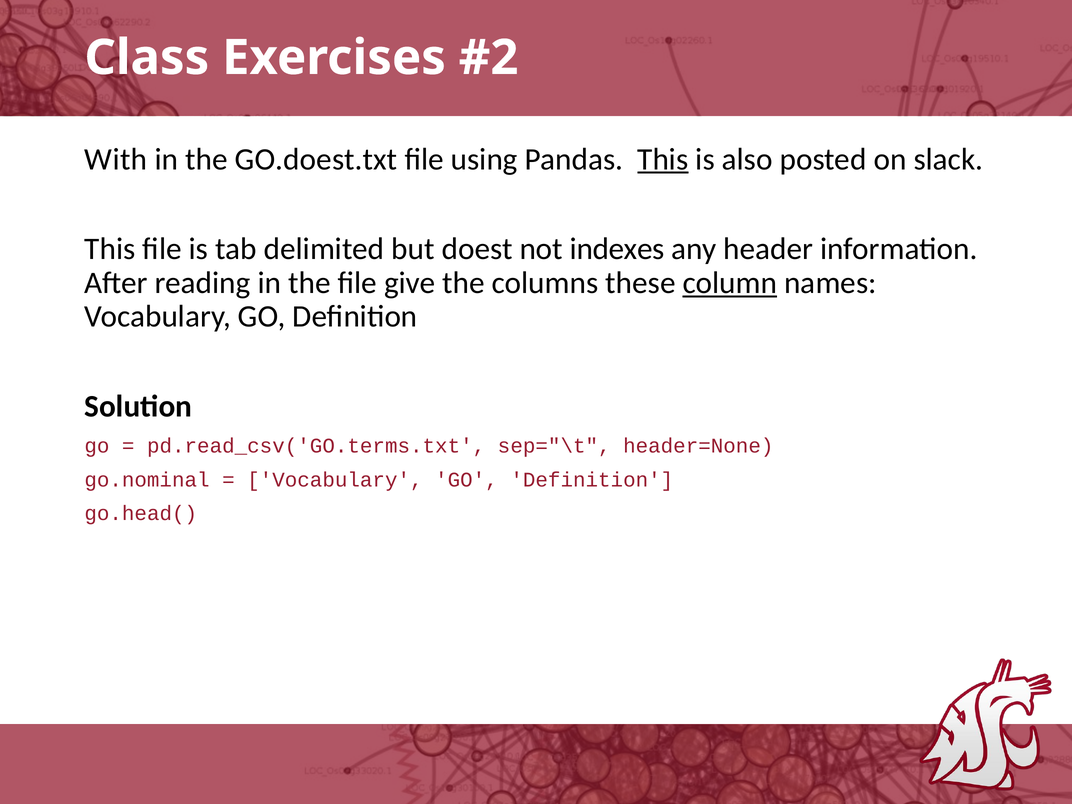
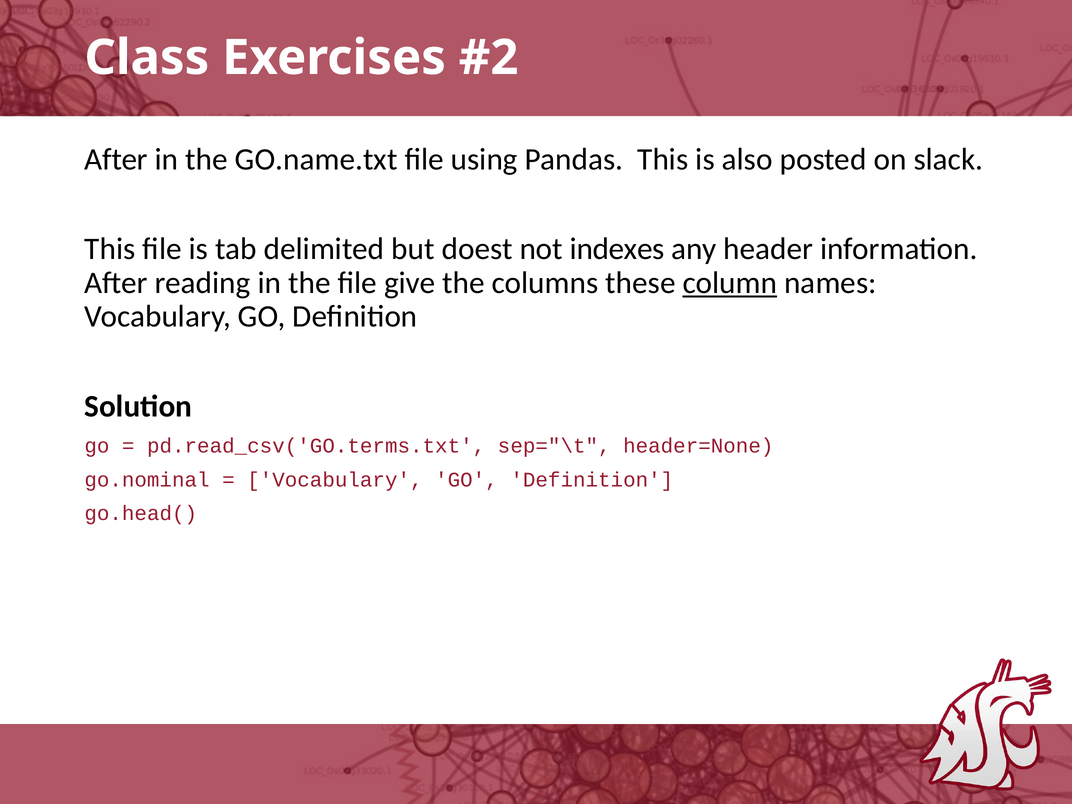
With: With -> After (116, 159)
GO.doest.txt: GO.doest.txt -> GO.name.txt (316, 159)
This underline: present -> none (663, 159)
